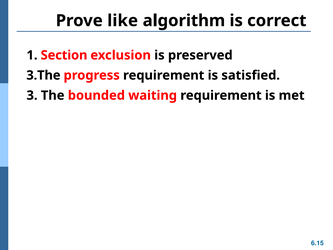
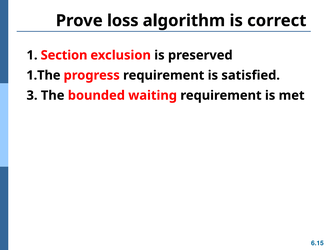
like: like -> loss (123, 21)
3.The: 3.The -> 1.The (43, 75)
